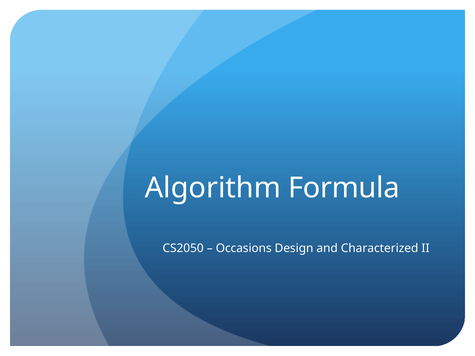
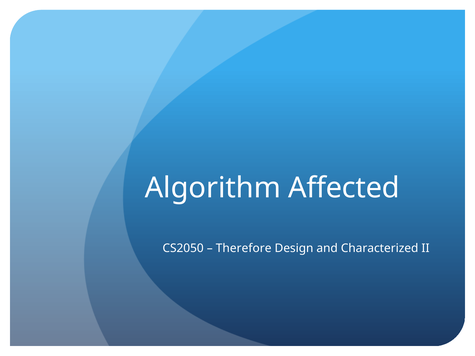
Formula: Formula -> Affected (344, 188)
Occasions: Occasions -> Therefore (244, 248)
